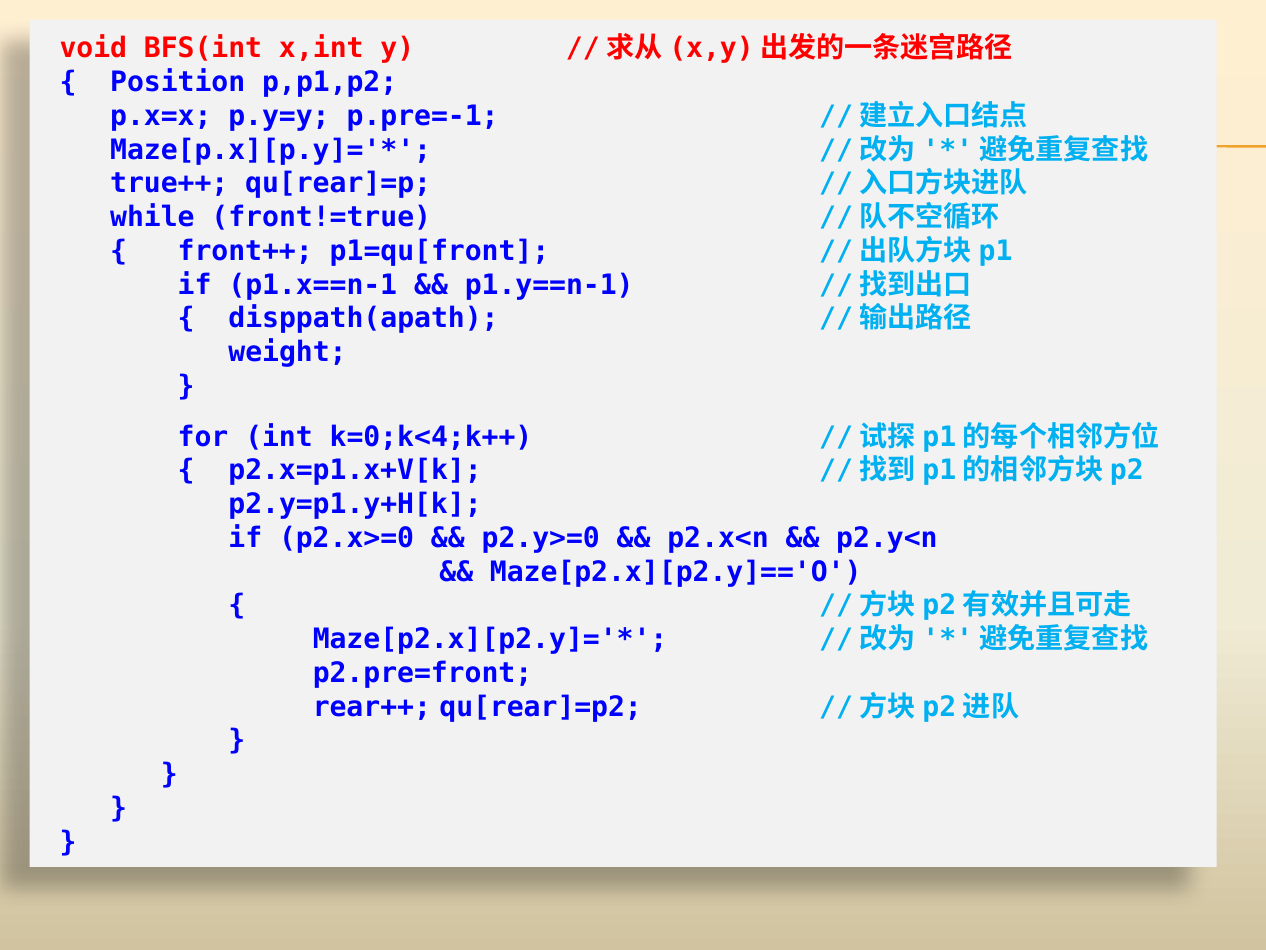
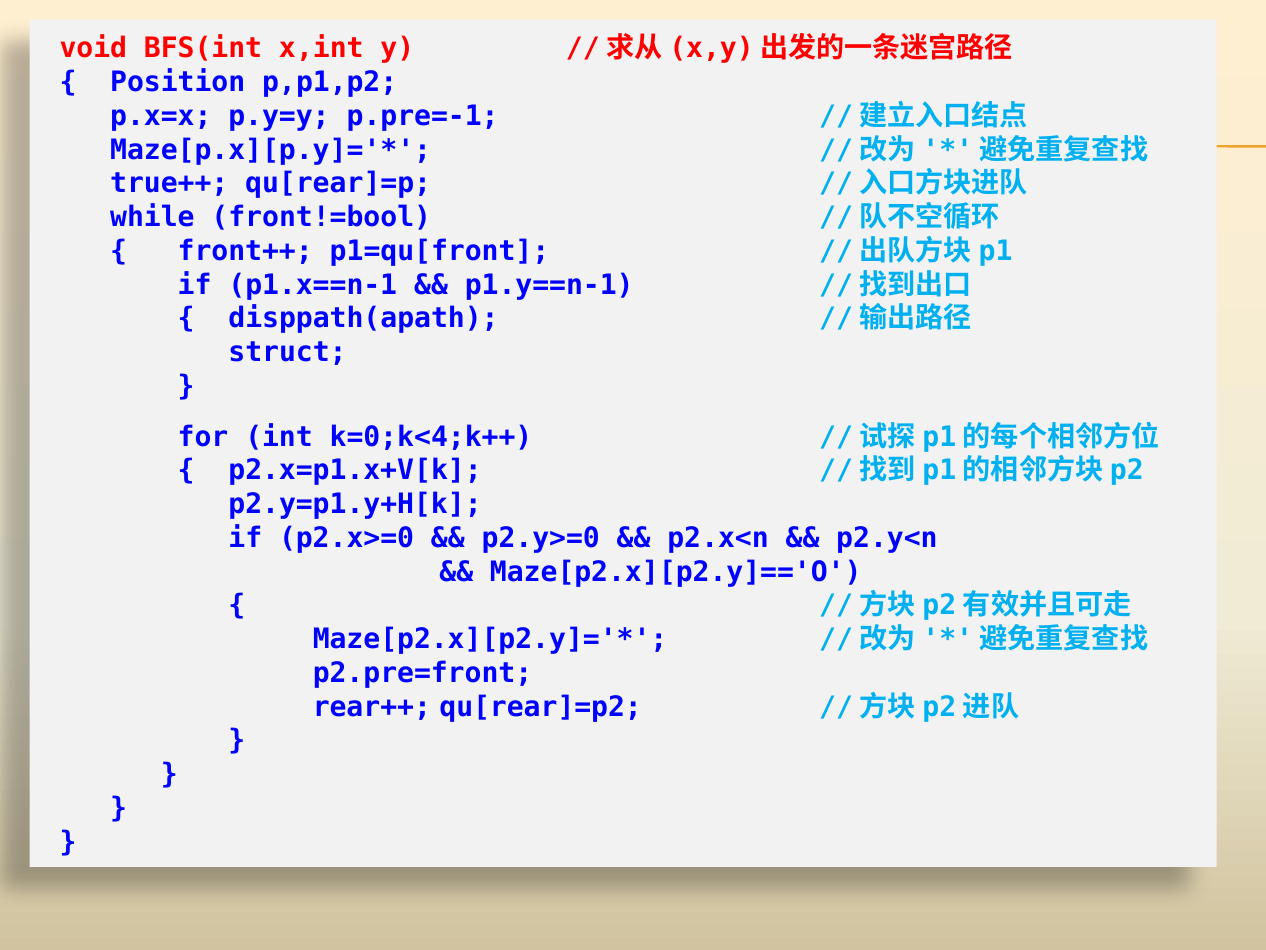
front!=true: front!=true -> front!=bool (321, 217)
weight: weight -> struct (287, 352)
